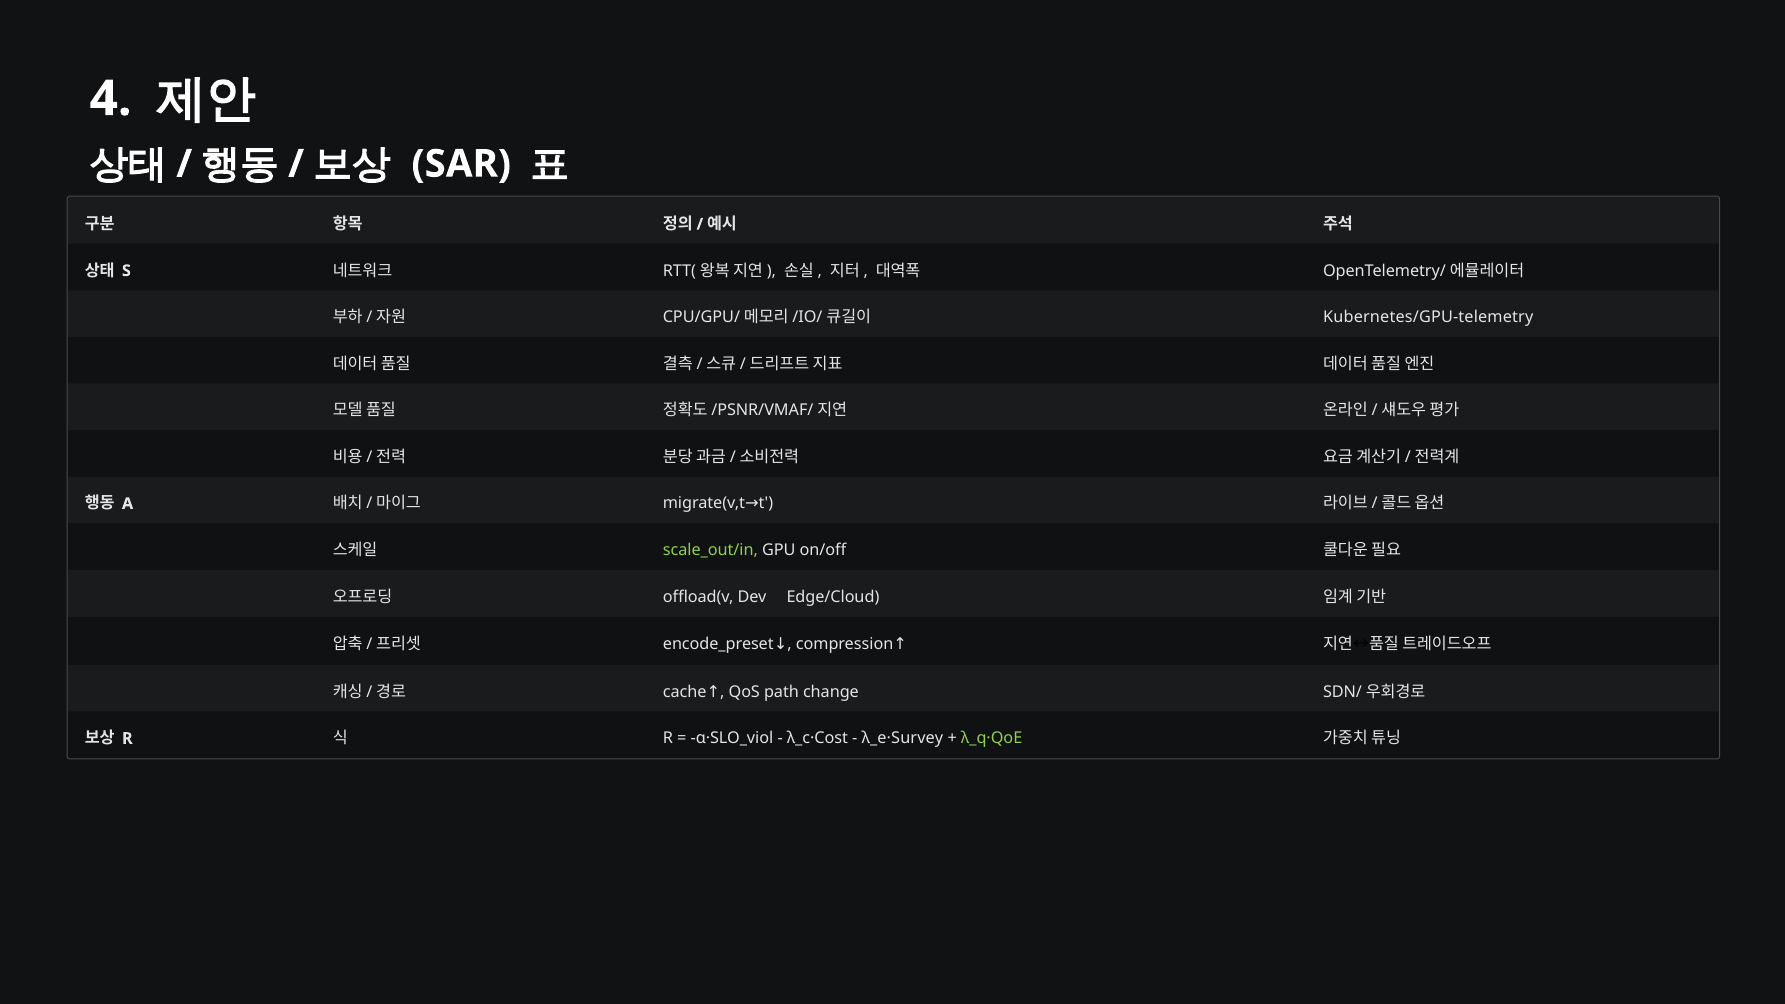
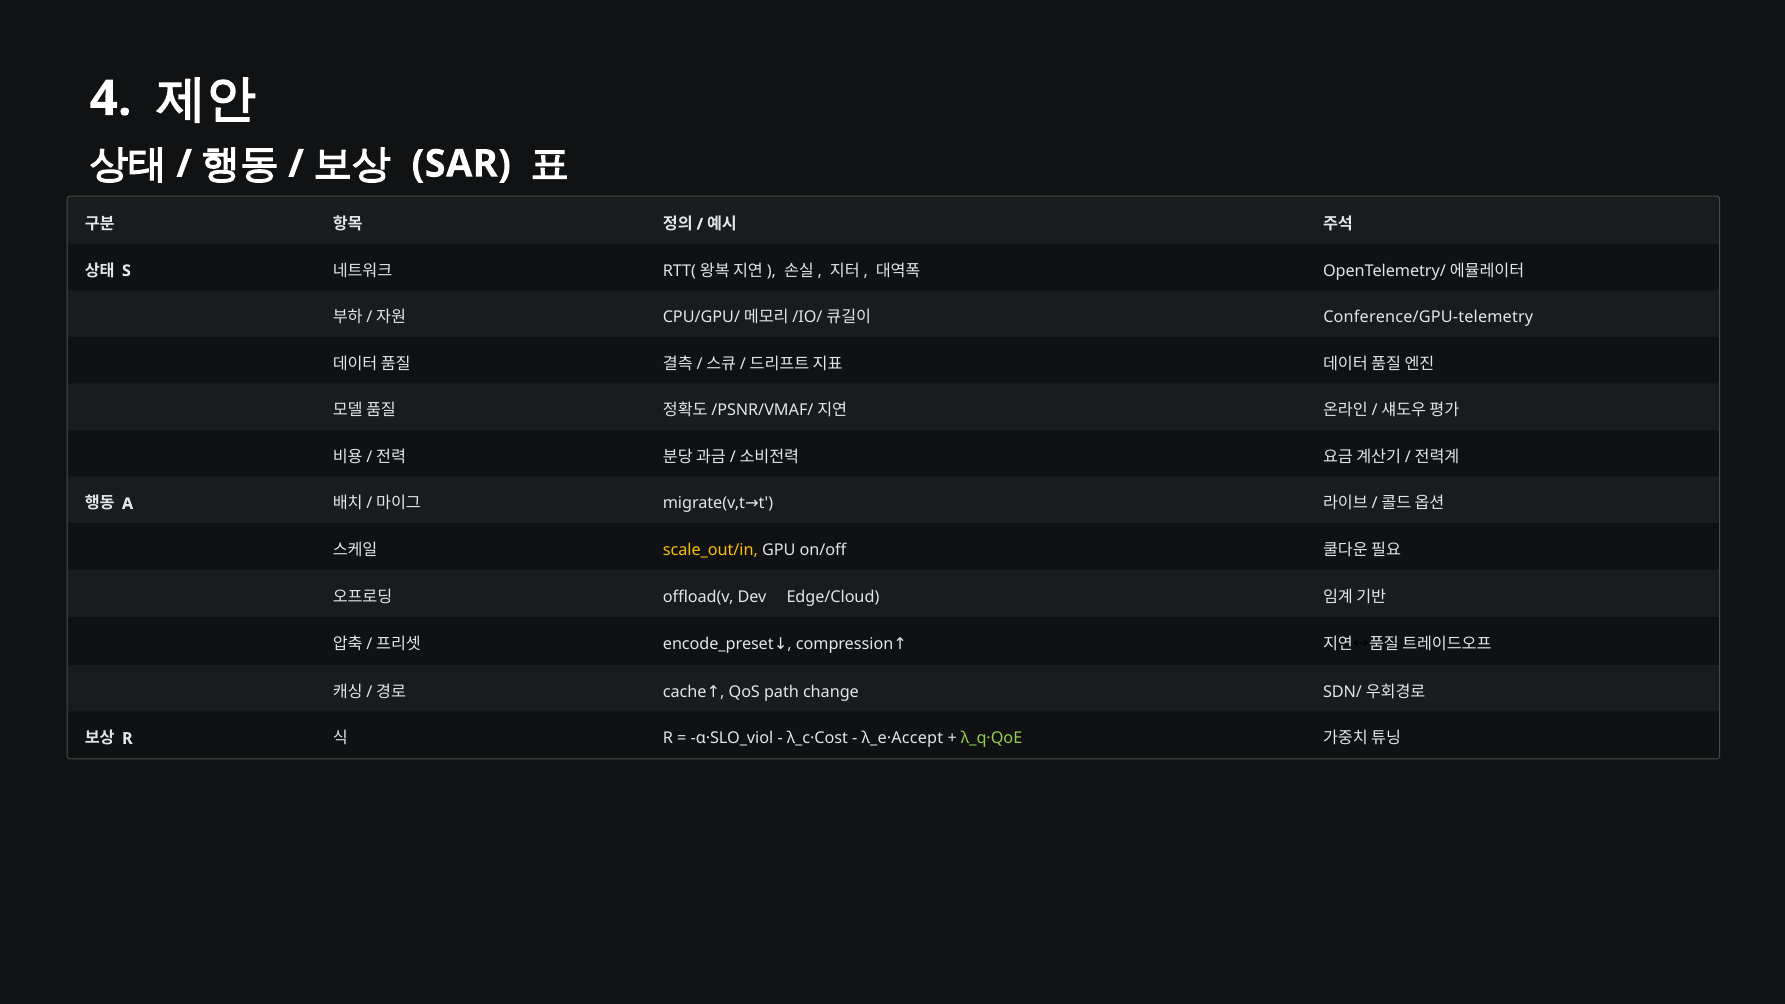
Kubernetes/GPU-telemetry: Kubernetes/GPU-telemetry -> Conference/GPU-telemetry (1428, 317)
scale_out/in colour: light green -> yellow (710, 550)
λ_e·Survey: λ_e·Survey -> λ_e·Accept (902, 738)
